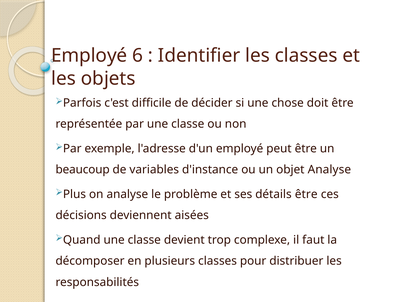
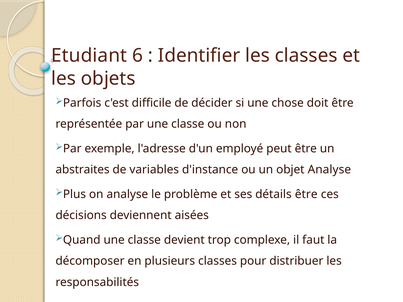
Employé: Employé -> Etudiant (89, 56)
beaucoup: beaucoup -> abstraites (83, 170)
